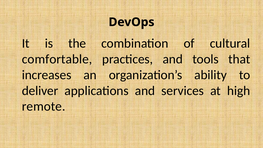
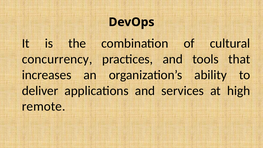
comfortable: comfortable -> concurrency (57, 59)
